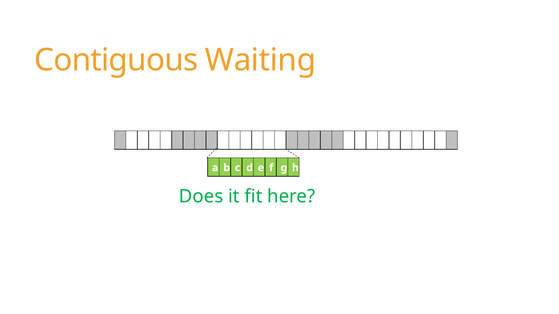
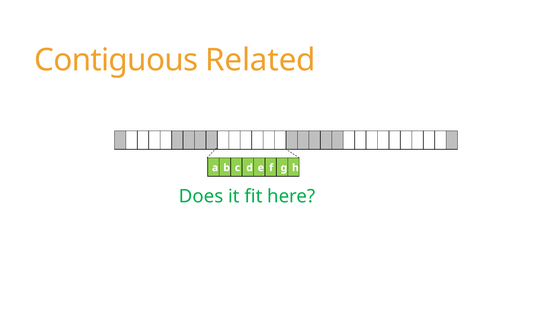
Waiting: Waiting -> Related (260, 60)
